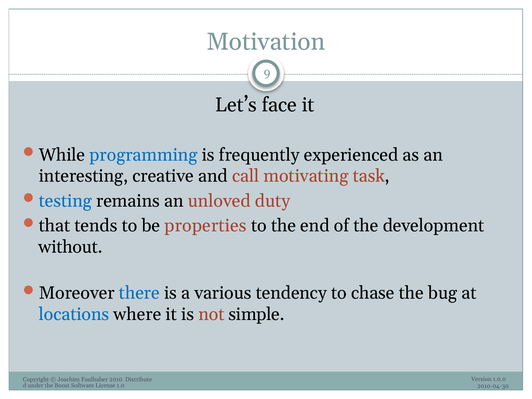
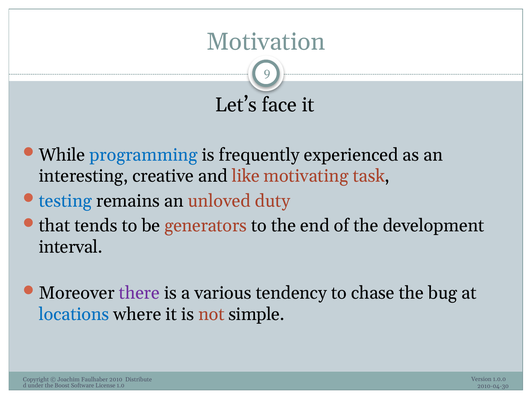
call: call -> like (246, 176)
properties: properties -> generators (206, 226)
without: without -> interval (71, 247)
there colour: blue -> purple (139, 293)
